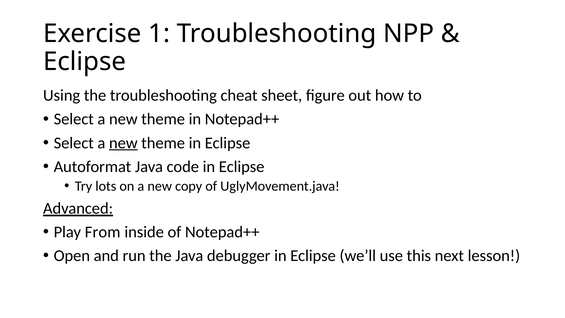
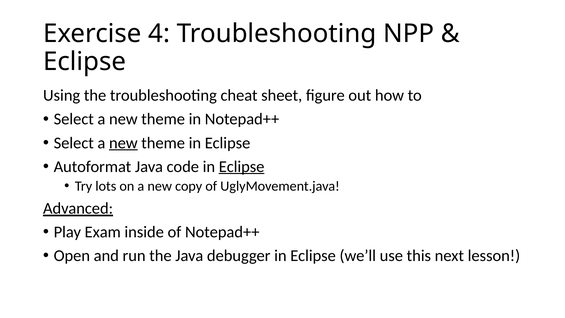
1: 1 -> 4 (159, 33)
Eclipse underline: none -> present (242, 166)
From: From -> Exam (103, 232)
